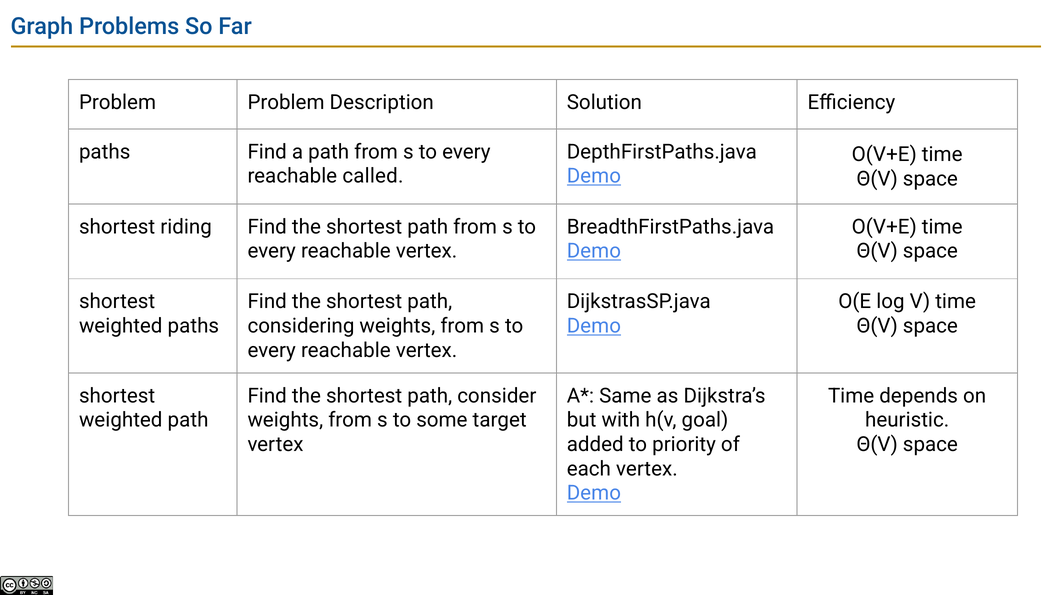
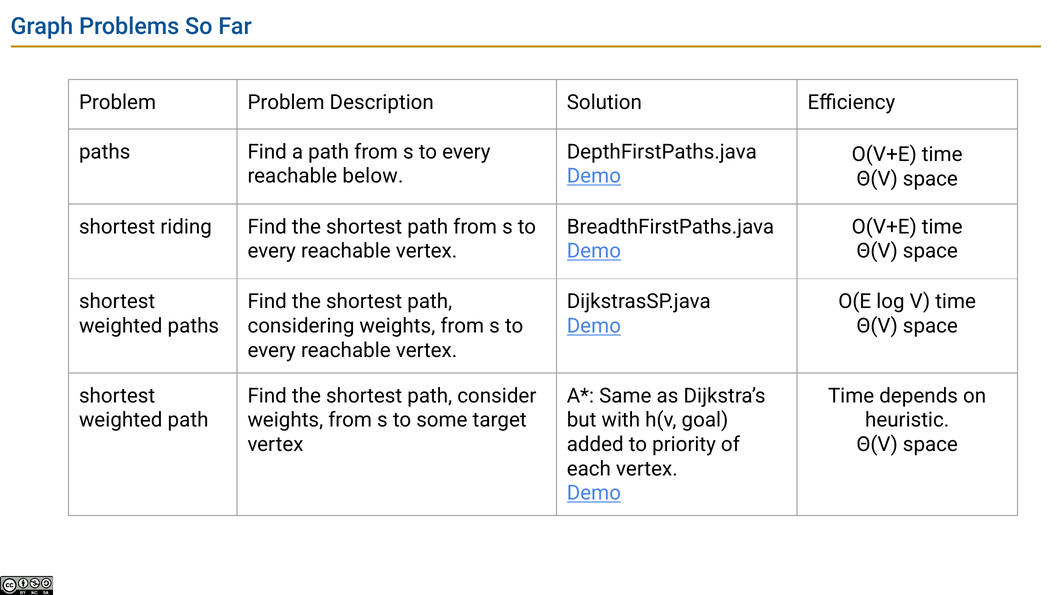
called: called -> below (373, 176)
